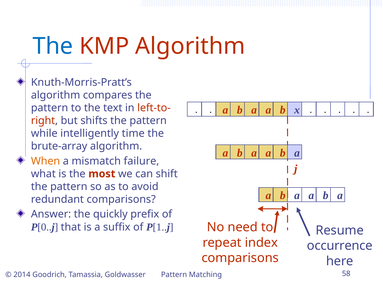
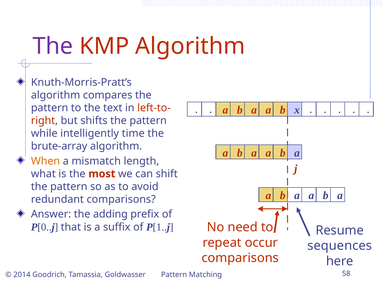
The colour: blue -> purple (53, 46)
failure: failure -> length (141, 161)
quickly: quickly -> adding (110, 214)
index: index -> occur (261, 243)
occurrence: occurrence -> sequences (340, 246)
